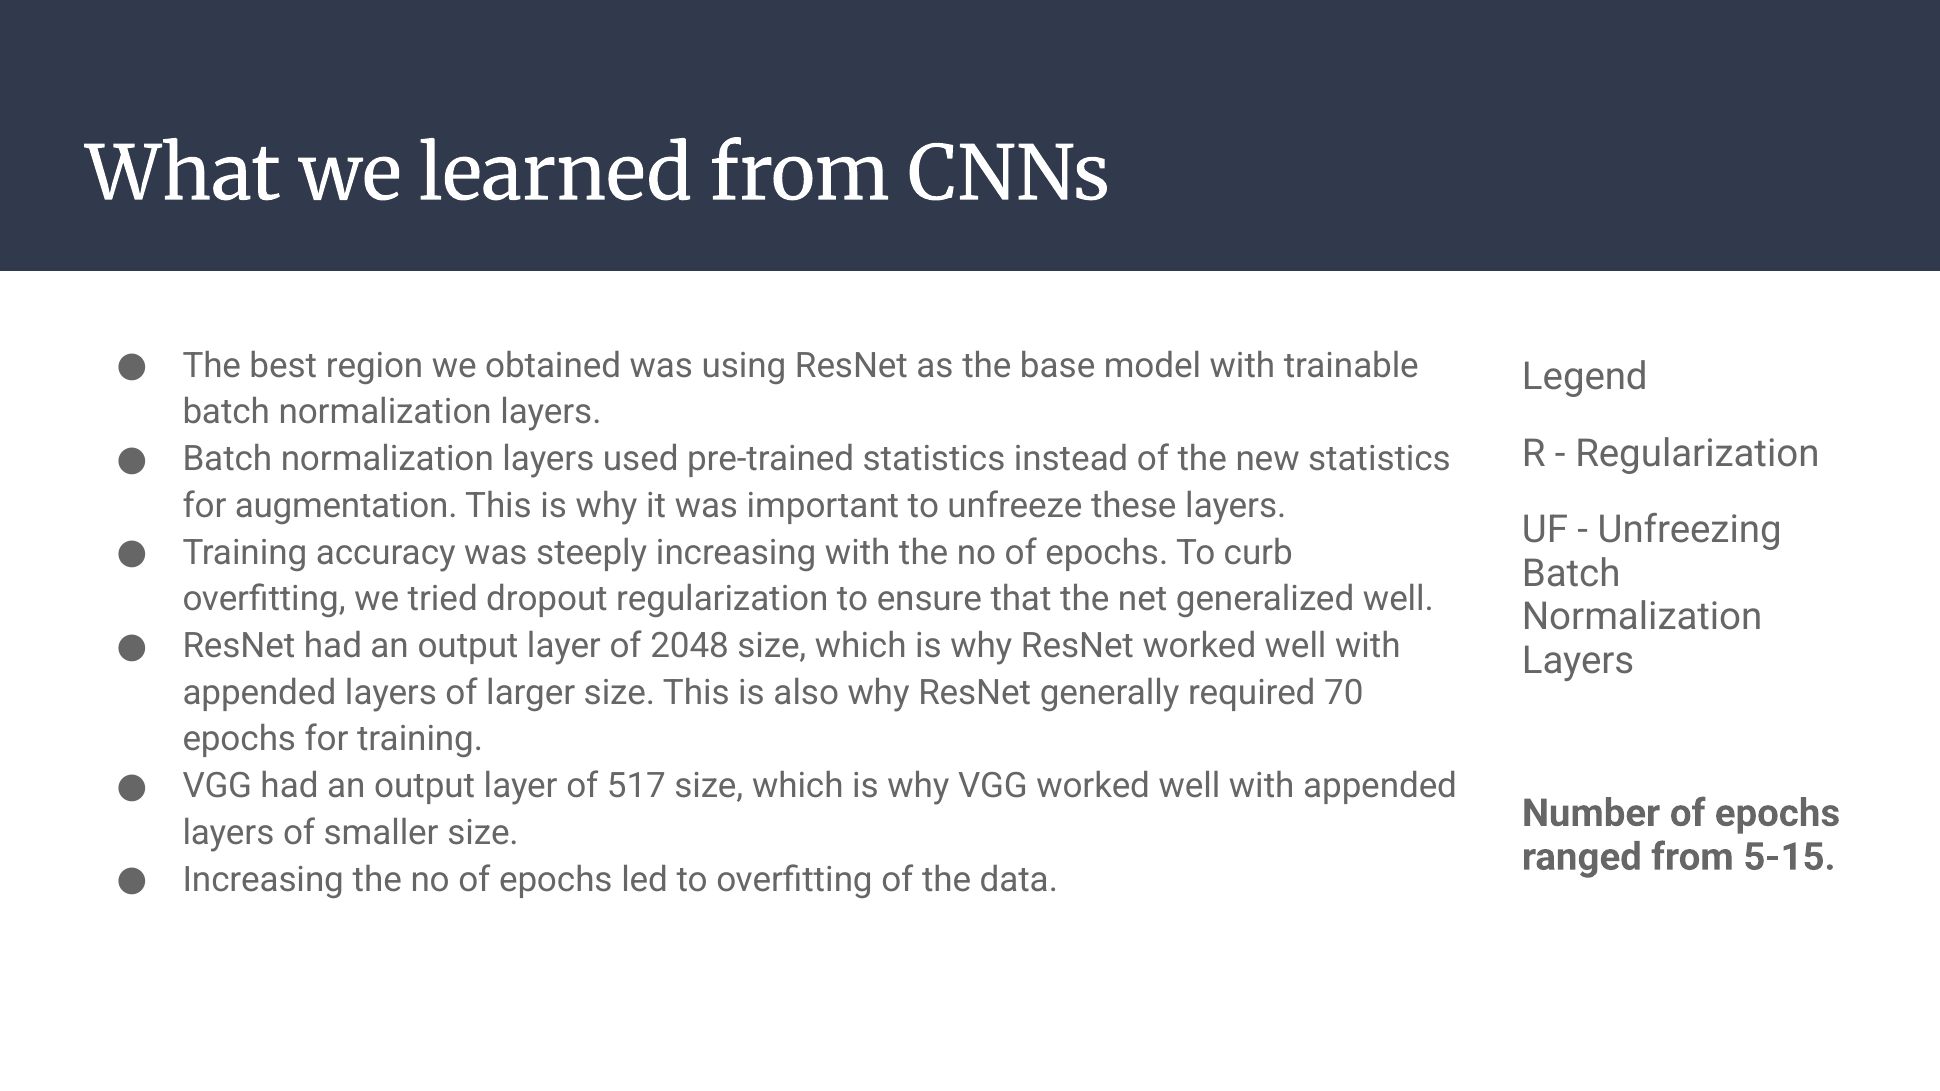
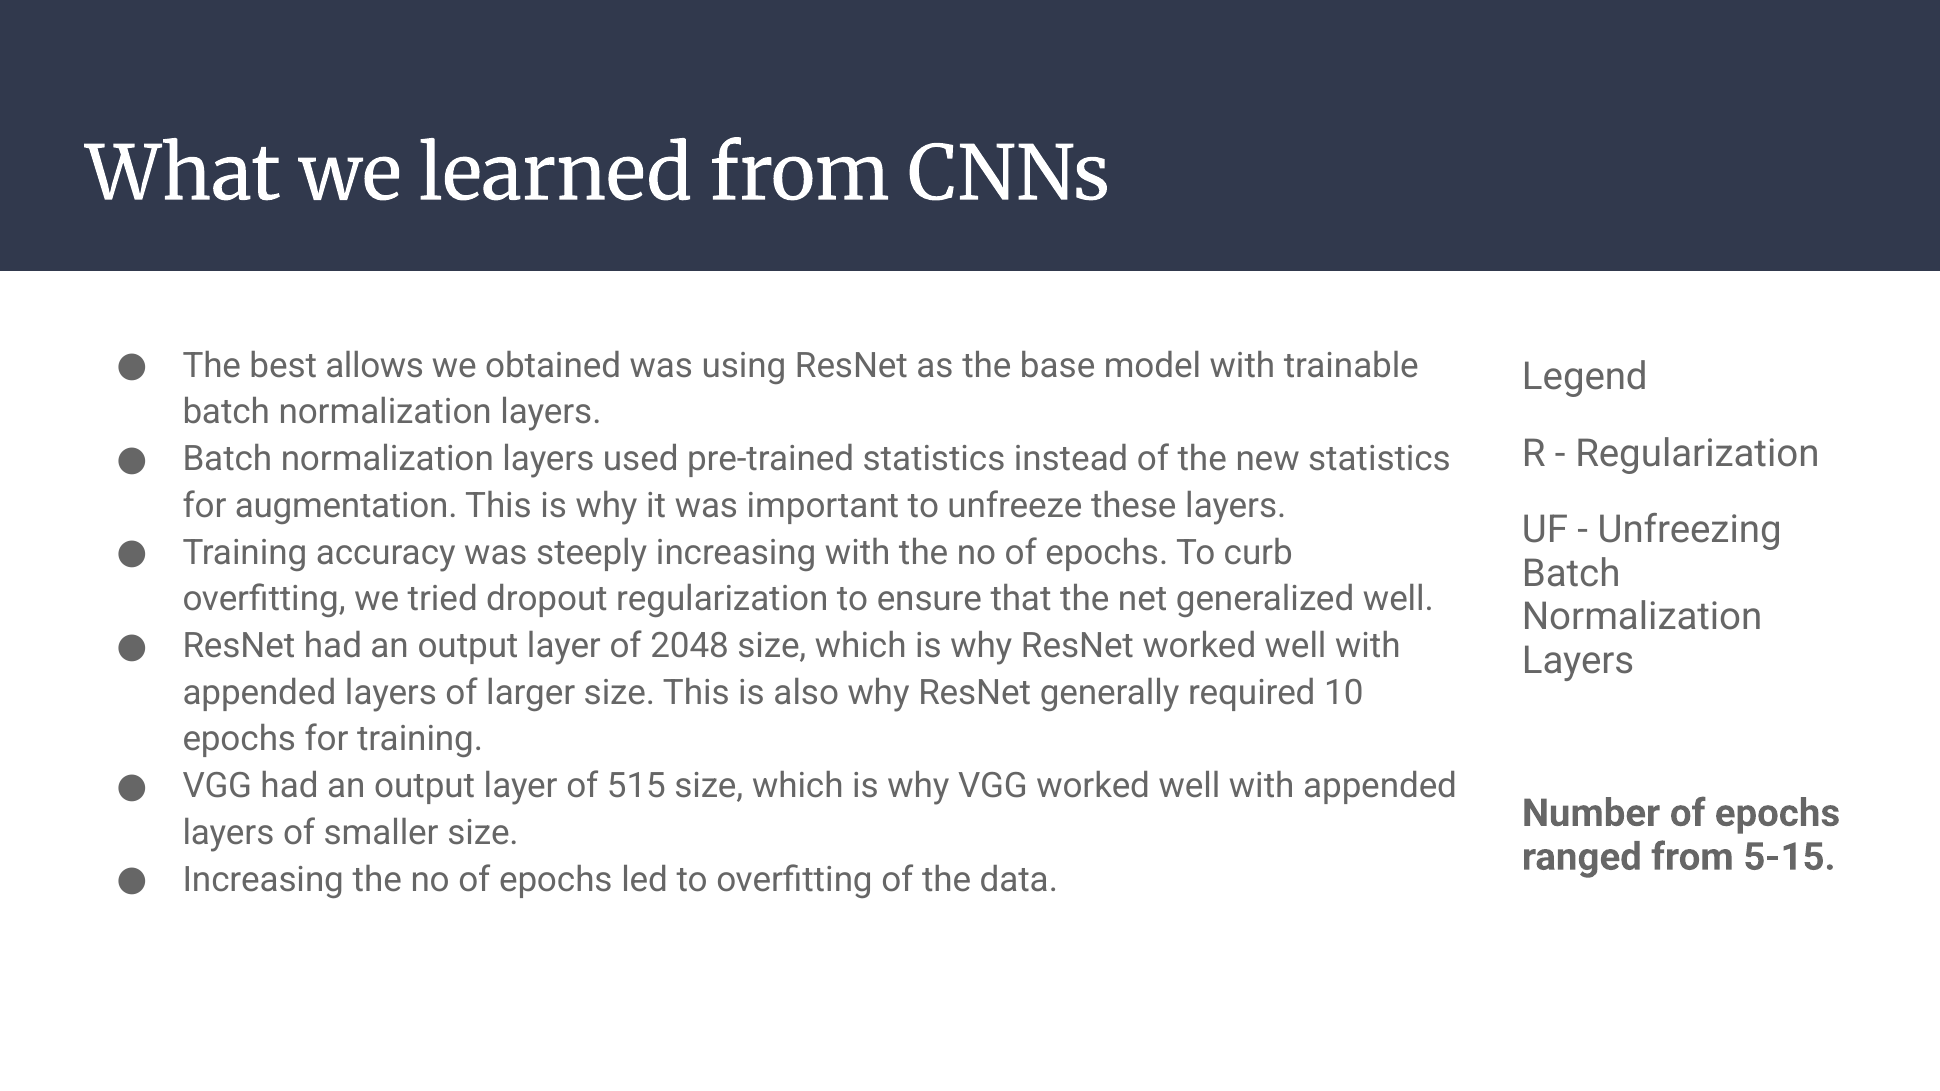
region: region -> allows (375, 366)
70: 70 -> 10 (1344, 693)
517: 517 -> 515 (636, 786)
